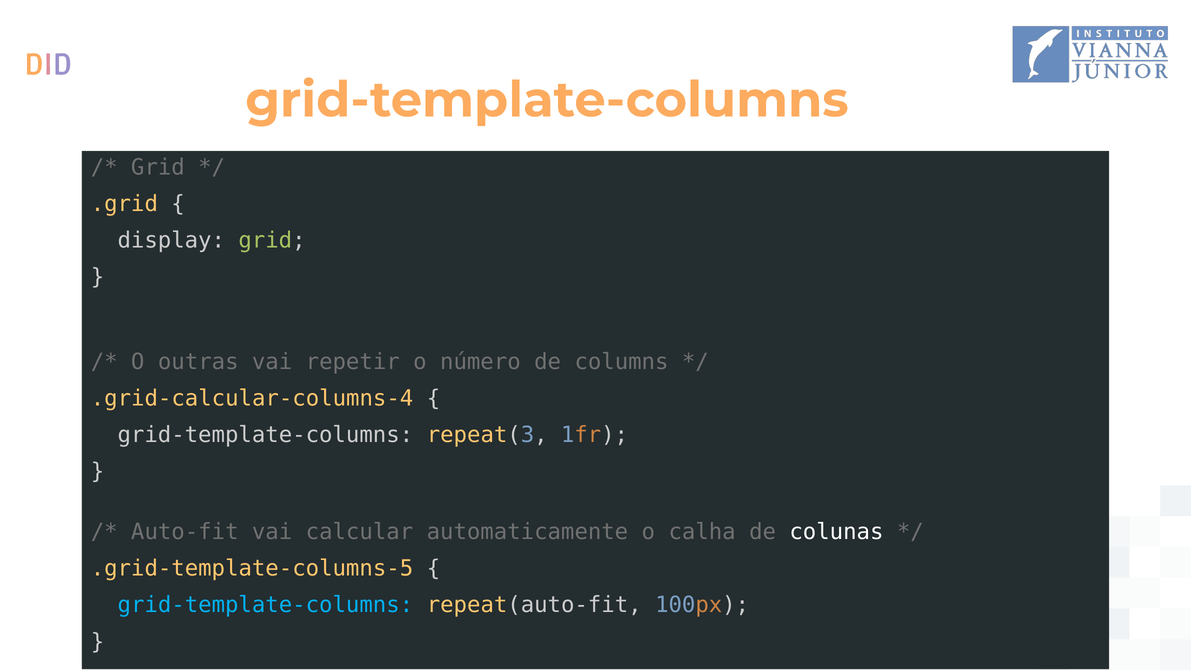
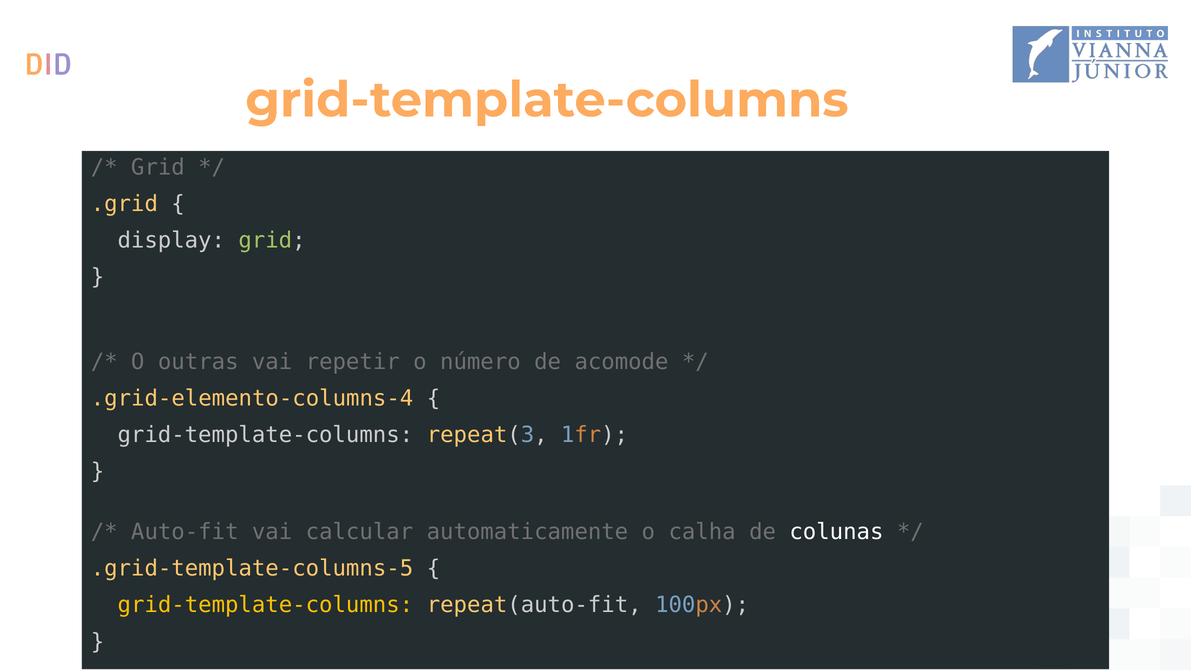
columns: columns -> acomode (621, 362)
.grid-calcular-columns-4: .grid-calcular-columns-4 -> .grid-elemento-columns-4 (252, 398)
grid-template-columns colour: light blue -> yellow (265, 605)
